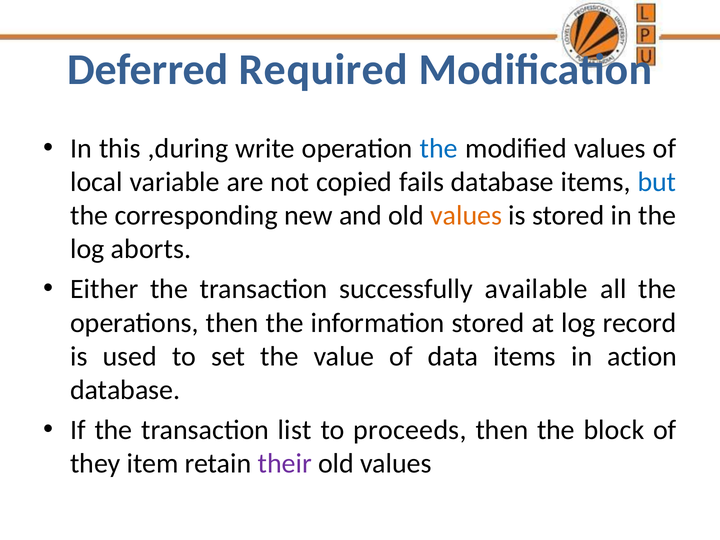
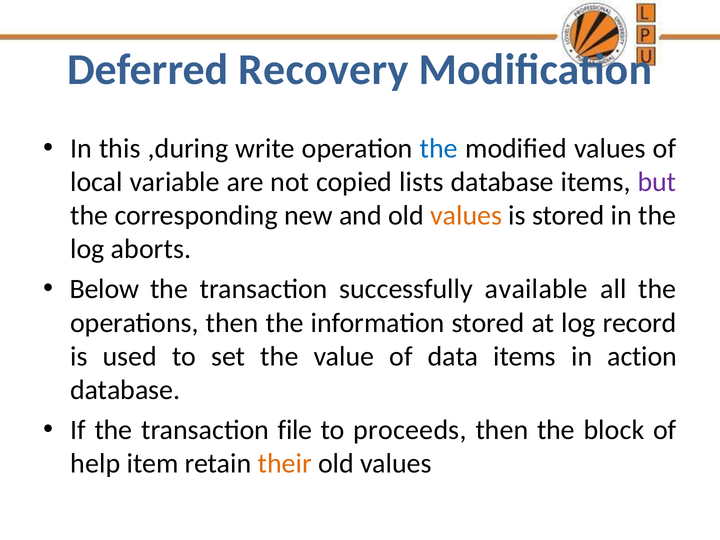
Required: Required -> Recovery (323, 70)
fails: fails -> lists (421, 182)
but colour: blue -> purple (657, 182)
Either: Either -> Below (104, 289)
list: list -> file (295, 430)
they: they -> help (95, 464)
their colour: purple -> orange (285, 464)
